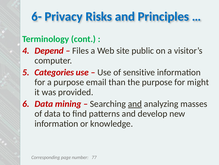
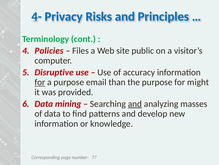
6-: 6- -> 4- (37, 16)
Depend: Depend -> Policies (49, 50)
Categories: Categories -> Disruptive (54, 72)
sensitive: sensitive -> accuracy (139, 72)
for underline: none -> present (40, 82)
